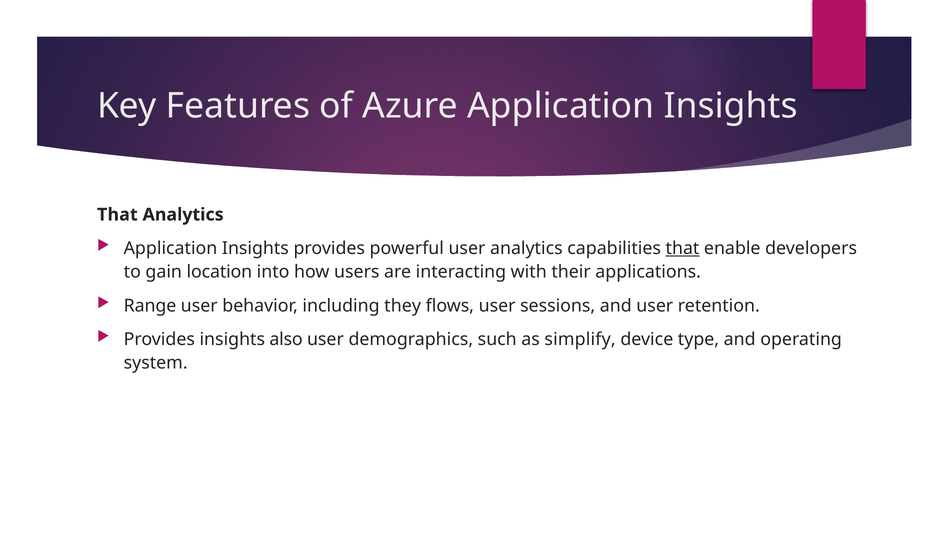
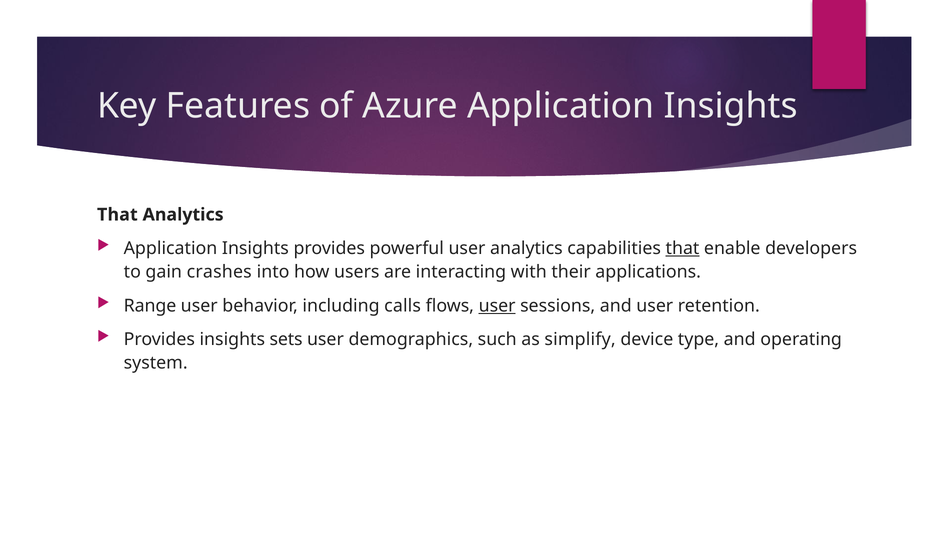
location: location -> crashes (219, 272)
they: they -> calls (403, 306)
user underline: none -> present (497, 306)
also: also -> sets (286, 339)
